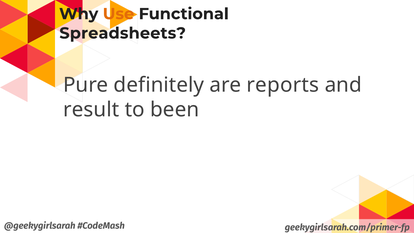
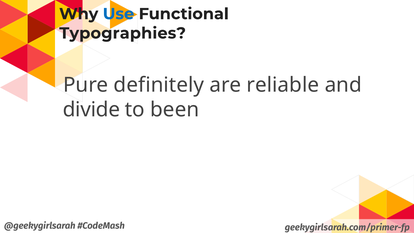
Use colour: orange -> blue (118, 14)
Spreadsheets: Spreadsheets -> Typographies (123, 33)
reports: reports -> reliable (283, 85)
result: result -> divide (91, 110)
